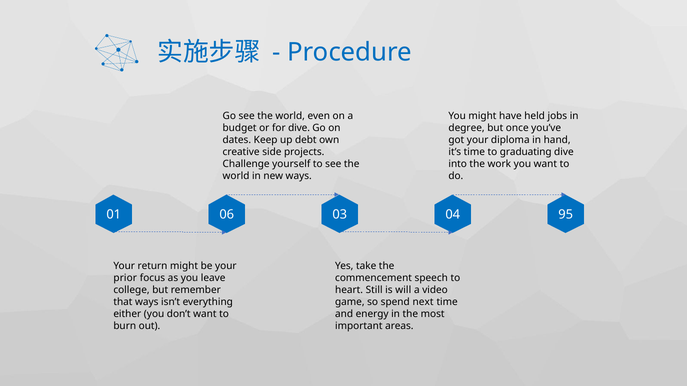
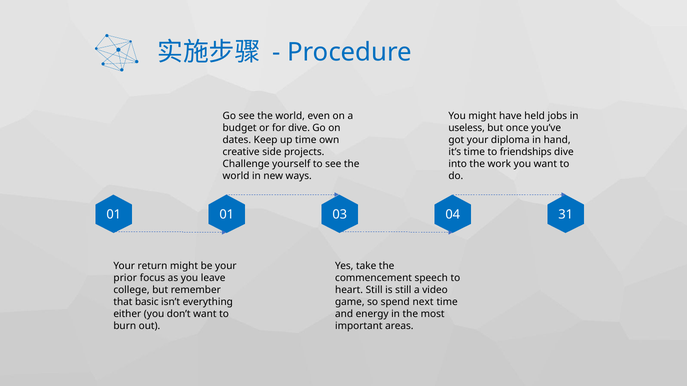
degree: degree -> useless (467, 128)
up debt: debt -> time (306, 140)
graduating: graduating -> friendships (526, 152)
01 06: 06 -> 01 (227, 215)
95: 95 -> 31 (566, 215)
is will: will -> still (403, 290)
that ways: ways -> basic (147, 302)
